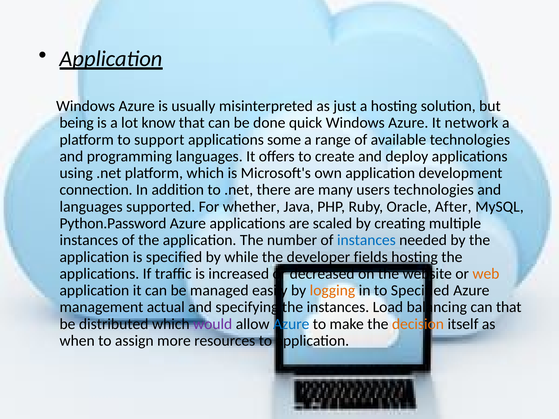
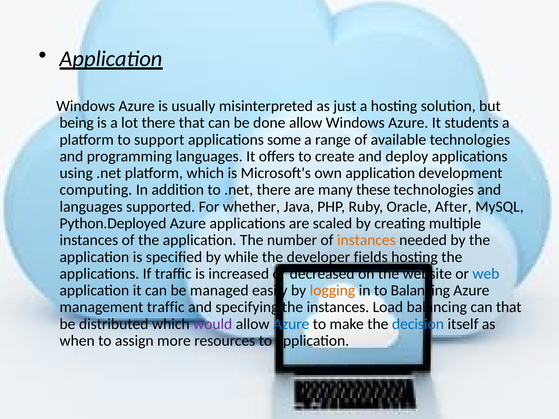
lot know: know -> there (158, 123)
done quick: quick -> allow (306, 123)
network: network -> students (472, 123)
connection: connection -> computing (96, 190)
users: users -> these (373, 190)
Python.Password: Python.Password -> Python.Deployed (113, 223)
instances colour: blue -> orange (366, 240)
web colour: orange -> blue (486, 274)
to Specified: Specified -> Balancing (420, 291)
management actual: actual -> traffic (166, 307)
decision colour: orange -> blue (418, 324)
